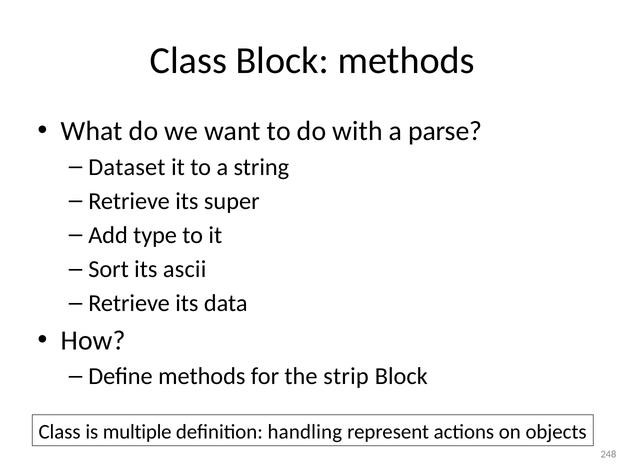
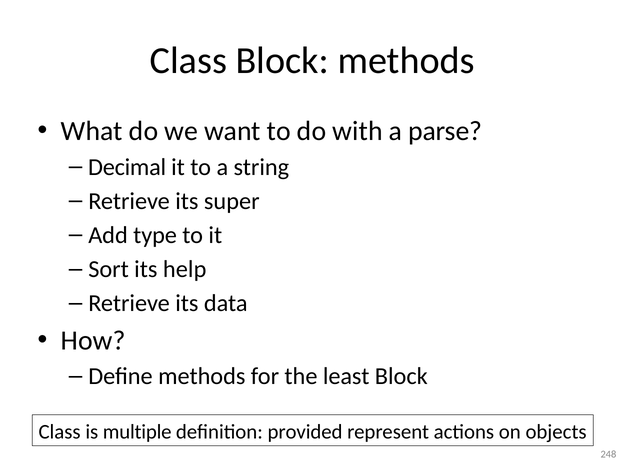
Dataset: Dataset -> Decimal (127, 167)
ascii: ascii -> help (185, 269)
strip: strip -> least (346, 376)
handling: handling -> provided (305, 431)
